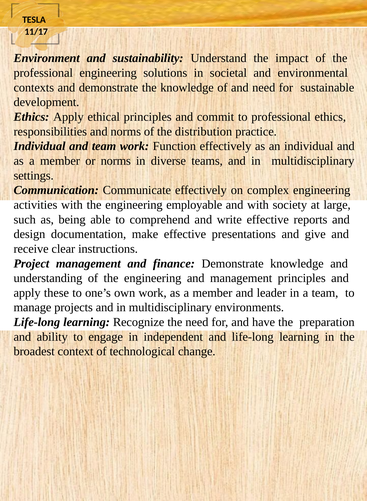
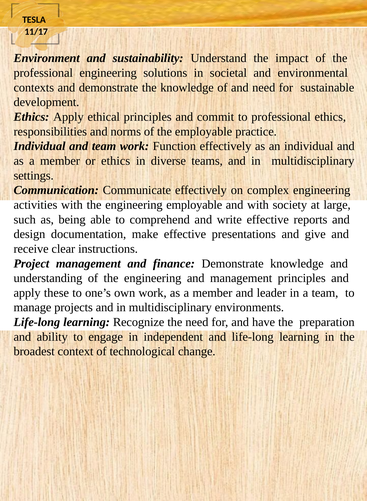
the distribution: distribution -> employable (204, 132)
or norms: norms -> ethics (116, 161)
